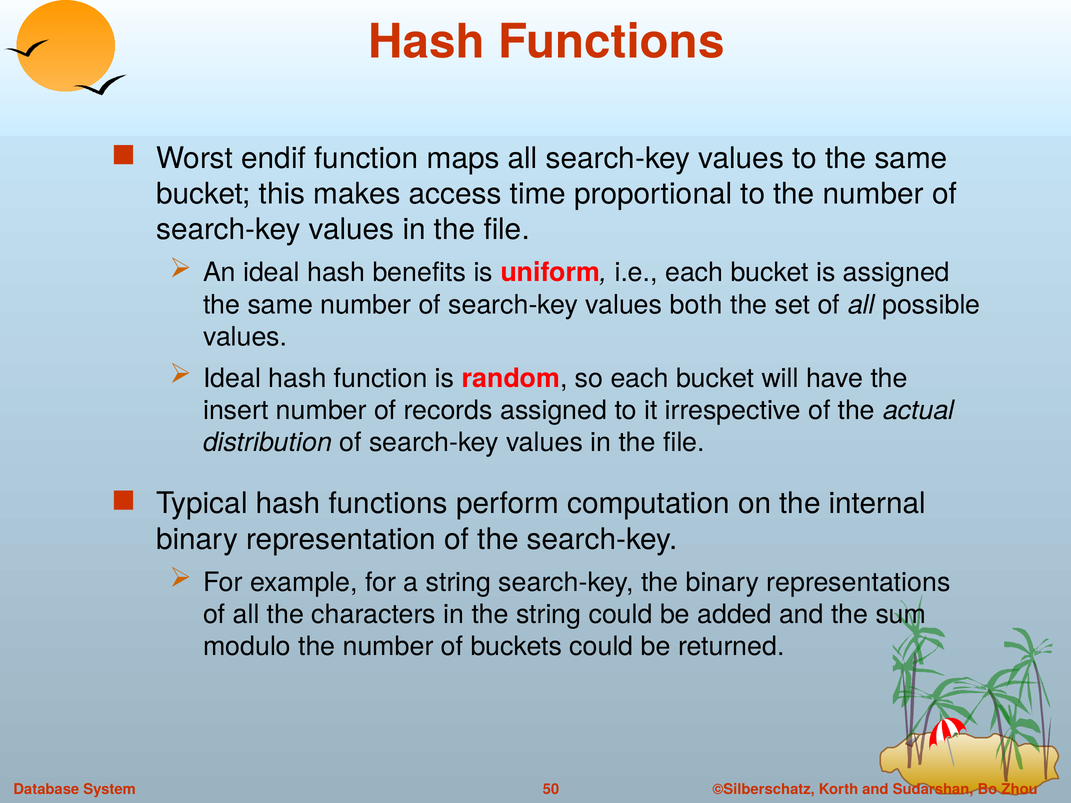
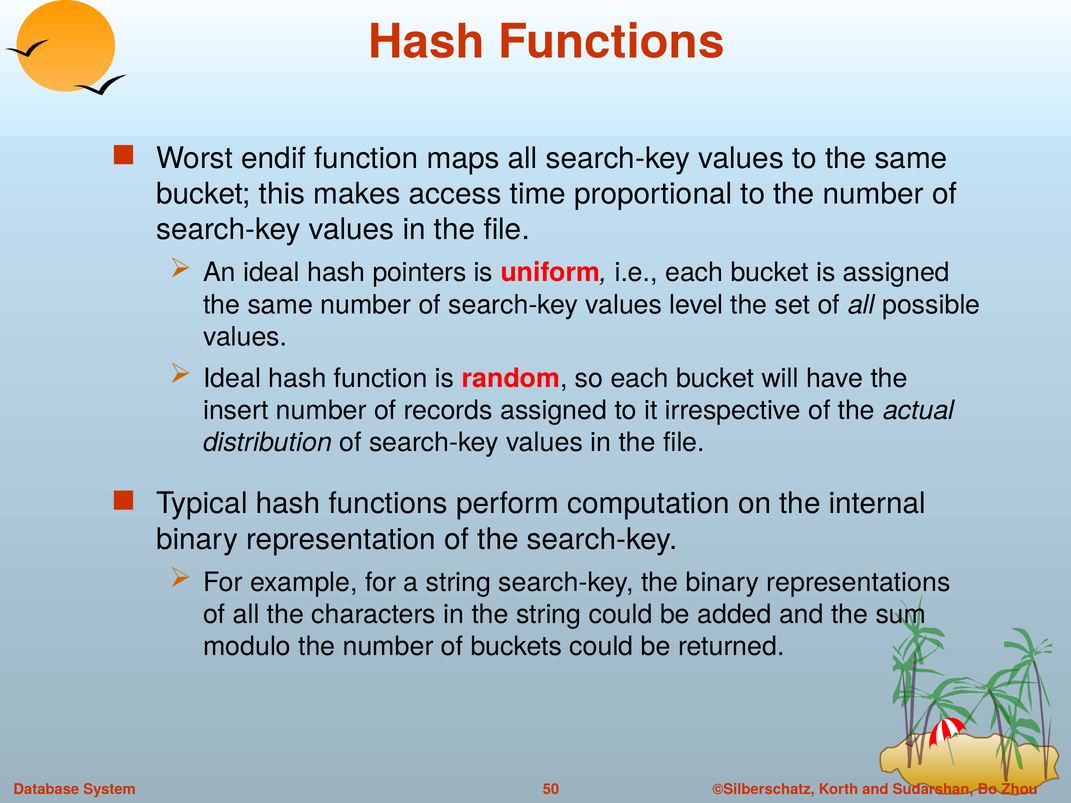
benefits: benefits -> pointers (419, 273)
both: both -> level (696, 305)
